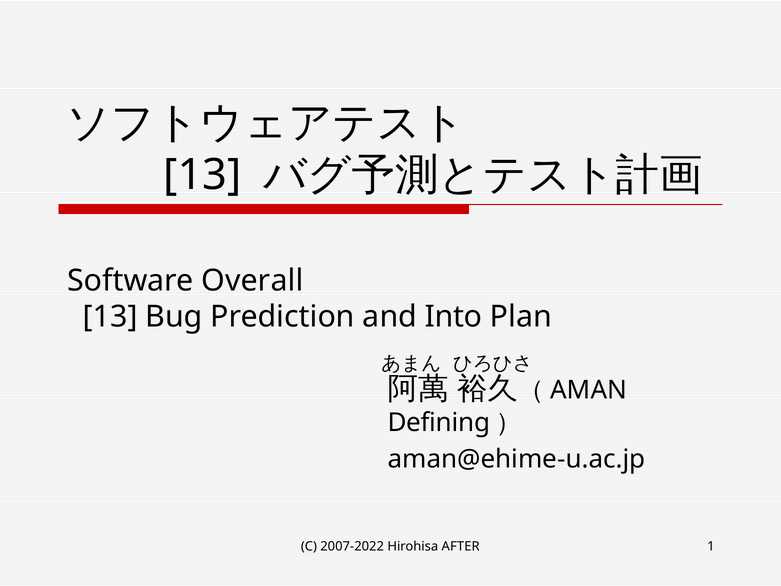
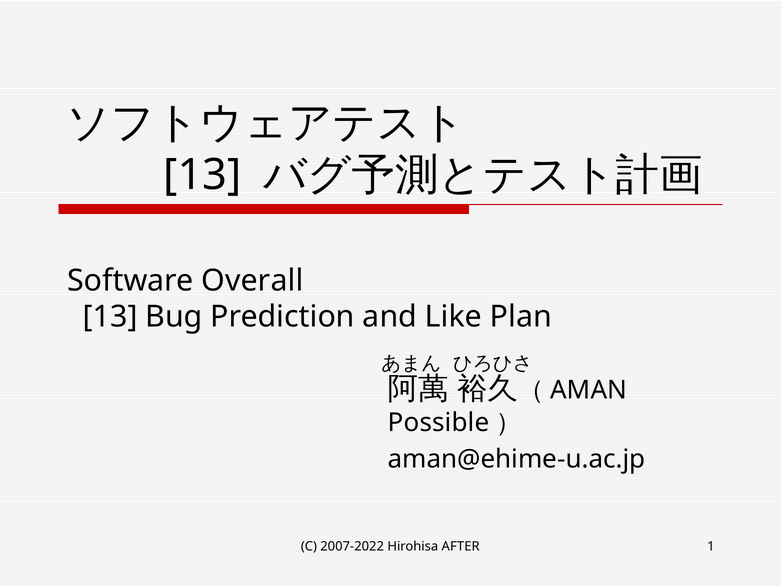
Into: Into -> Like (453, 317)
Defining: Defining -> Possible (439, 422)
